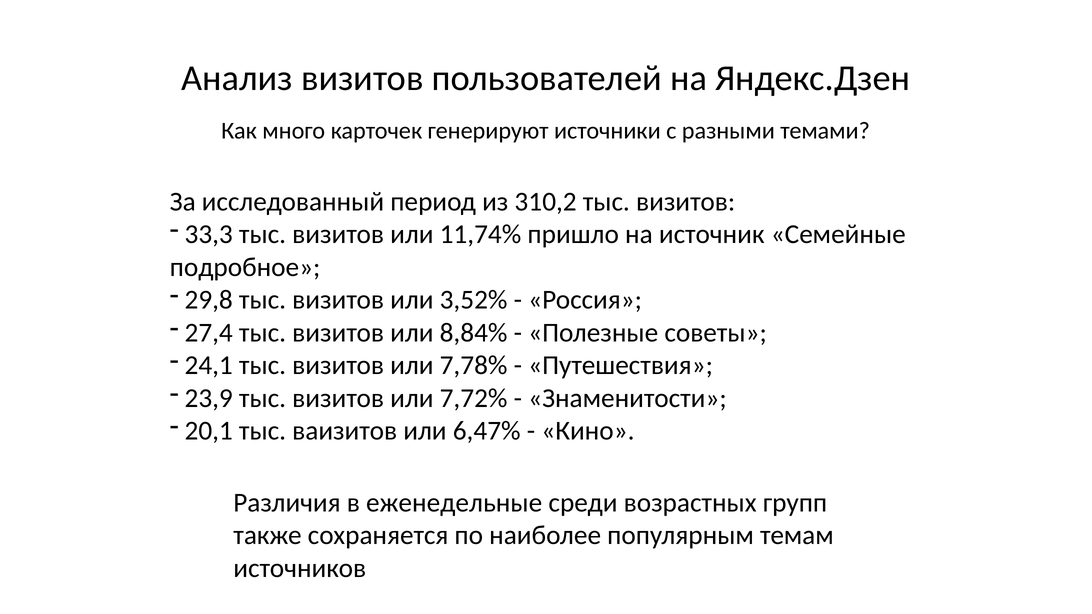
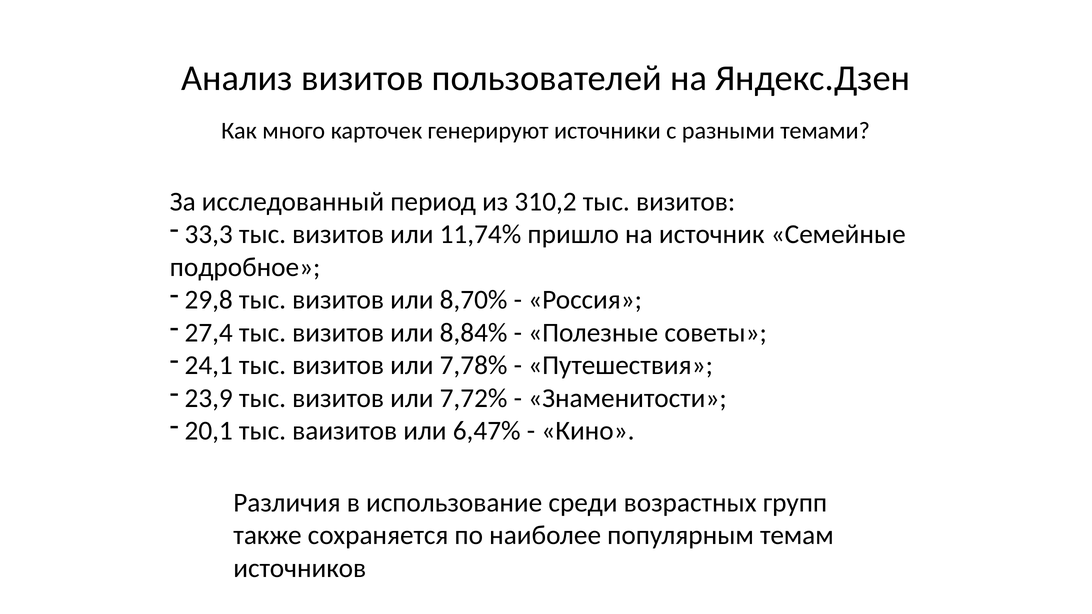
3,52%: 3,52% -> 8,70% (474, 300)
еженедельные: еженедельные -> использование (454, 503)
